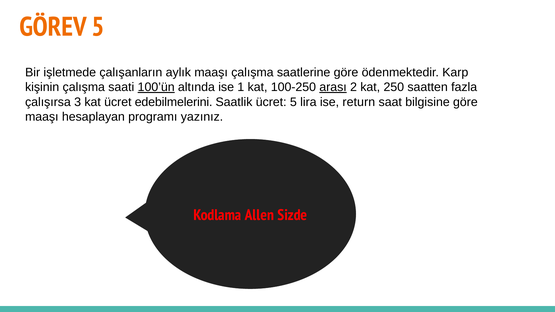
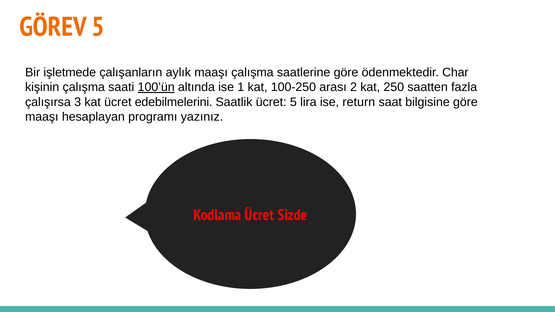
Karp: Karp -> Char (455, 72)
arası underline: present -> none (333, 87)
Kodlama Allen: Allen -> Ücret (259, 215)
